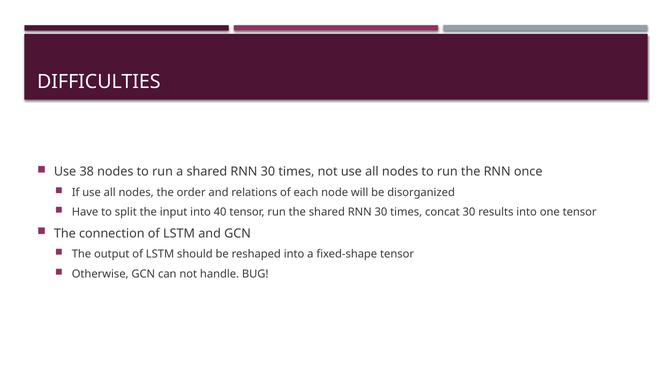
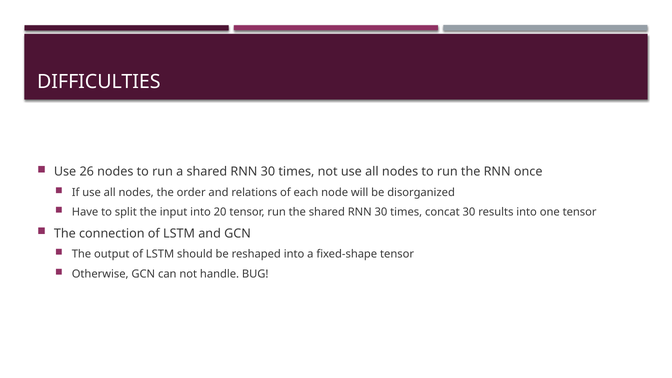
38: 38 -> 26 (87, 172)
40: 40 -> 20 (220, 212)
